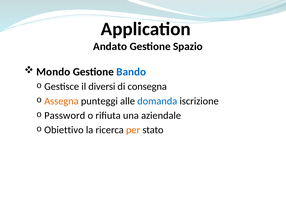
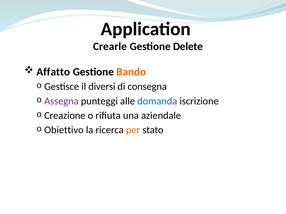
Andato: Andato -> Crearle (110, 47)
Spazio: Spazio -> Delete (188, 47)
Mondo: Mondo -> Affatto (53, 72)
Bando colour: blue -> orange (131, 72)
Assegna colour: orange -> purple (61, 101)
Password: Password -> Creazione (65, 116)
